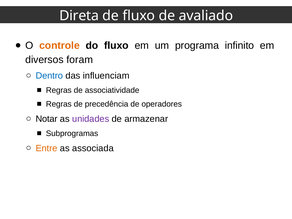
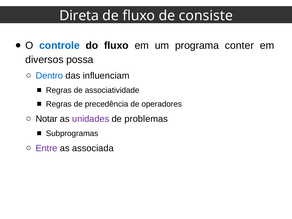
avaliado: avaliado -> consiste (206, 16)
controle colour: orange -> blue (60, 46)
infinito: infinito -> conter (239, 46)
foram: foram -> possa (80, 60)
armazenar: armazenar -> problemas (146, 119)
Entre colour: orange -> purple (47, 148)
